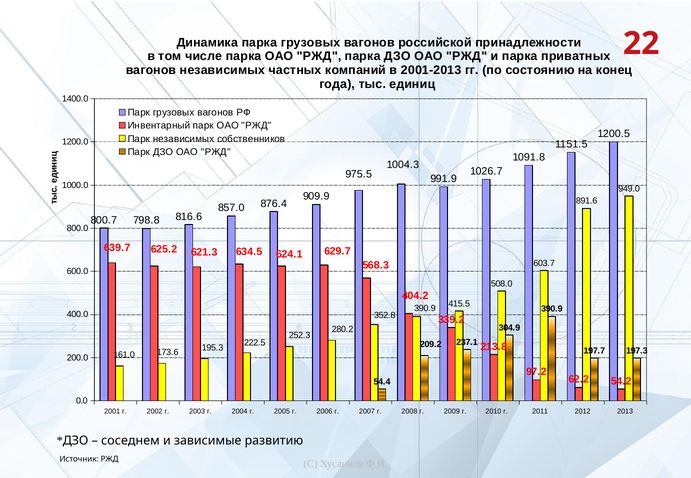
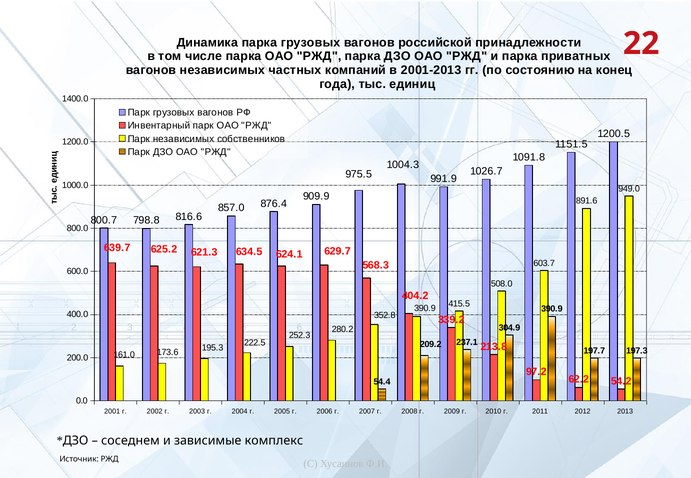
развитию: развитию -> комплекс (274, 441)
